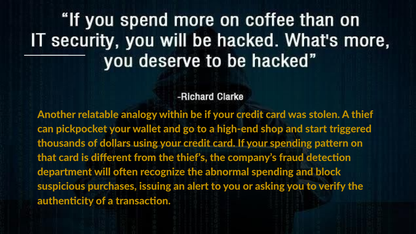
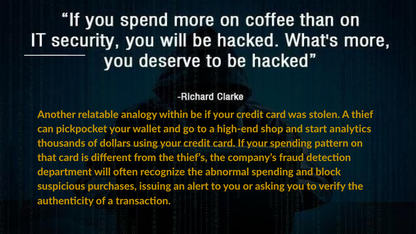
triggered: triggered -> analytics (350, 129)
